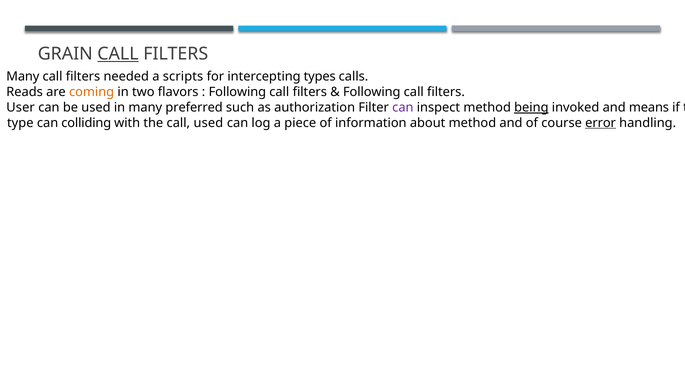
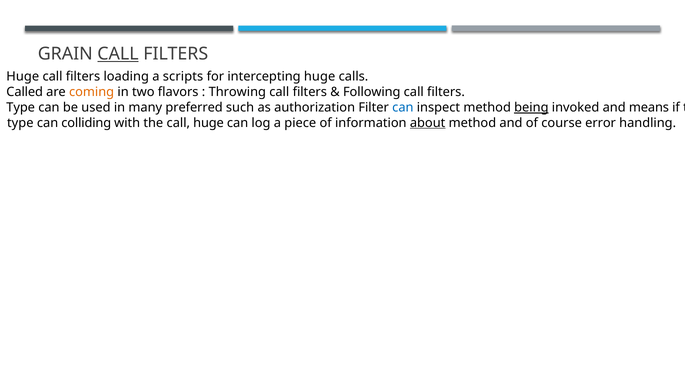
Many: Many -> Huge (23, 77)
needed: needed -> loading (126, 77)
intercepting types: types -> huge (320, 77)
Reads: Reads -> Called (25, 92)
Following: Following -> Throwing (237, 92)
User: User -> Type (21, 107)
can colour: purple -> blue (403, 107)
call used: used -> huge (209, 123)
about underline: none -> present (428, 123)
error underline: present -> none (601, 123)
